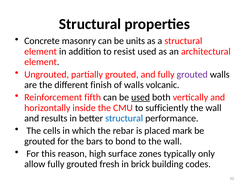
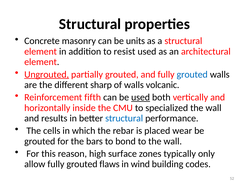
Ungrouted underline: none -> present (47, 74)
grouted colour: purple -> blue (192, 74)
finish: finish -> sharp (101, 85)
sufficiently: sufficiently -> specialized (167, 108)
mark: mark -> wear (182, 131)
fresh: fresh -> flaws (110, 164)
brick: brick -> wind (140, 164)
